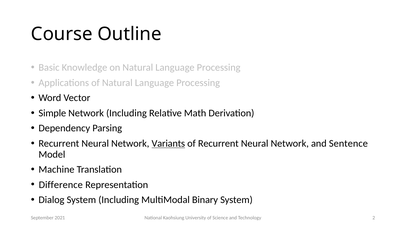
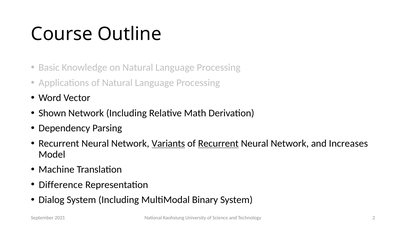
Simple: Simple -> Shown (52, 113)
Recurrent underline: none -> present (218, 144)
Sentence: Sentence -> Increases (348, 144)
